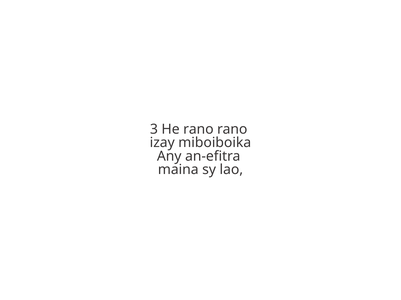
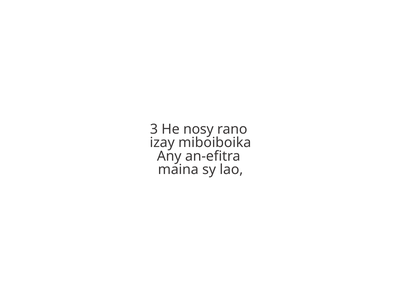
He rano: rano -> nosy (198, 130)
